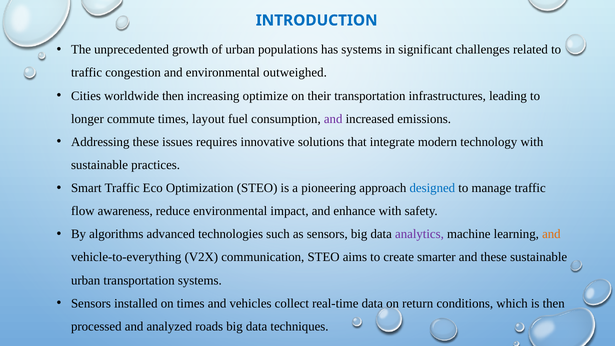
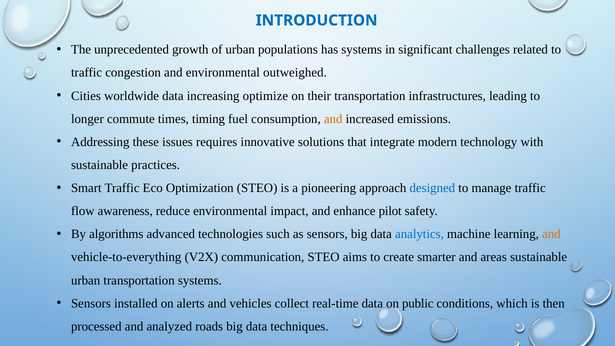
worldwide then: then -> data (173, 96)
layout: layout -> timing (209, 119)
and colour: purple -> orange (333, 119)
enhance with: with -> pilot (390, 211)
analytics colour: purple -> blue (419, 234)
and these: these -> areas (494, 257)
on times: times -> alerts (191, 303)
return: return -> public (418, 303)
